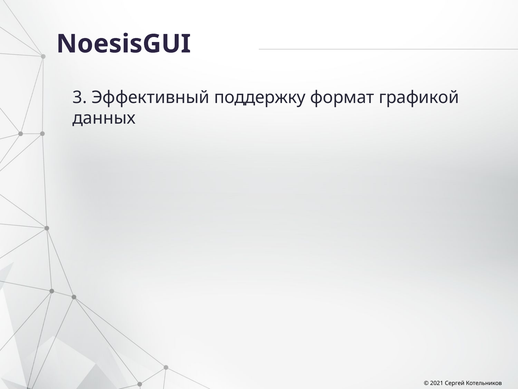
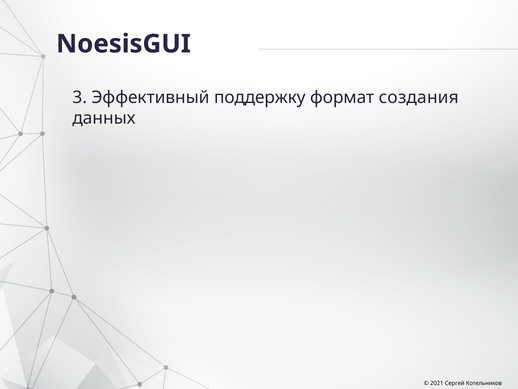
графикой: графикой -> создания (419, 97)
